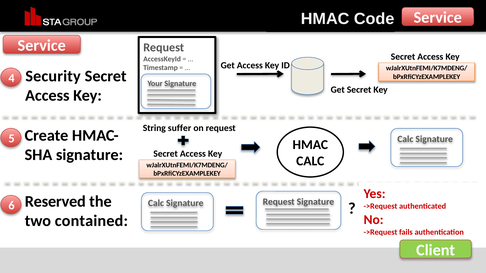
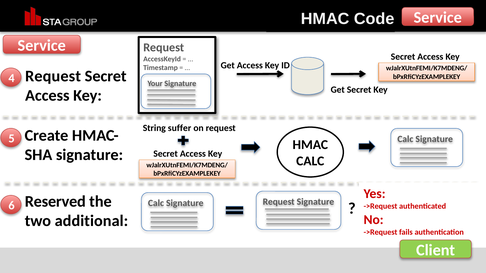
Security: Security -> Request (53, 76)
contained: contained -> additional (91, 221)
